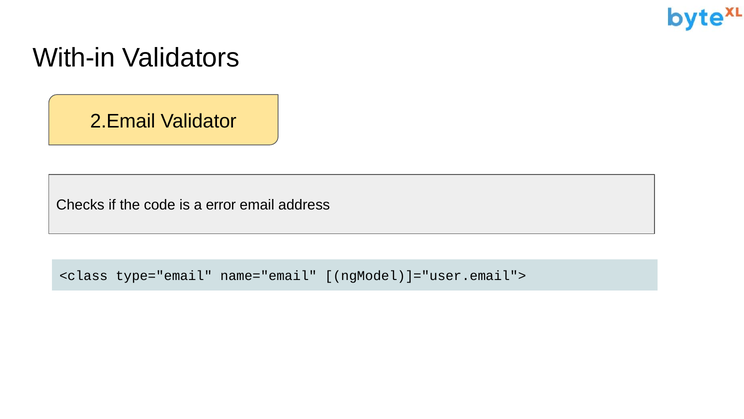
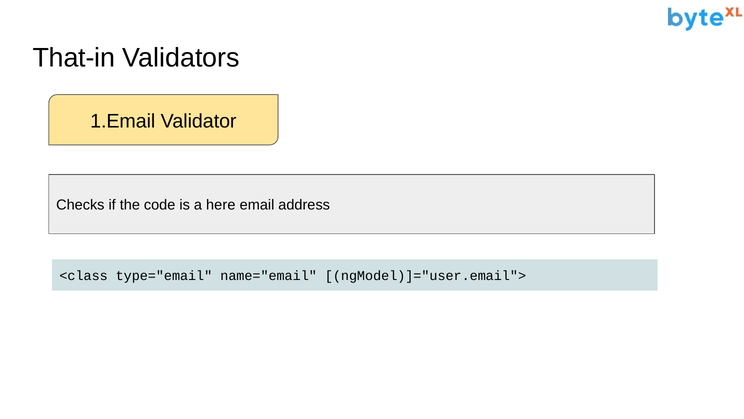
With-in: With-in -> That-in (74, 58)
2.Email: 2.Email -> 1.Email (123, 121)
error: error -> here (221, 205)
